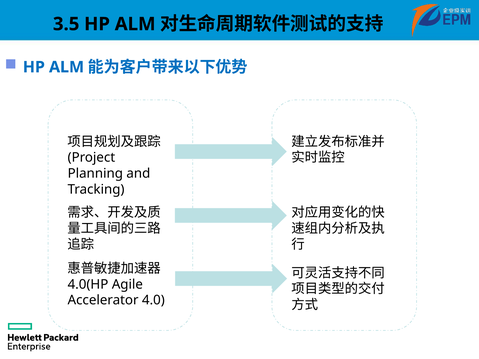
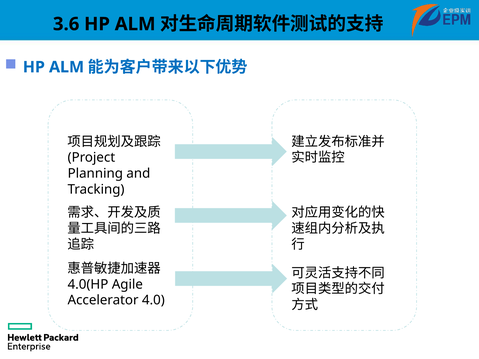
3.5: 3.5 -> 3.6 (66, 24)
